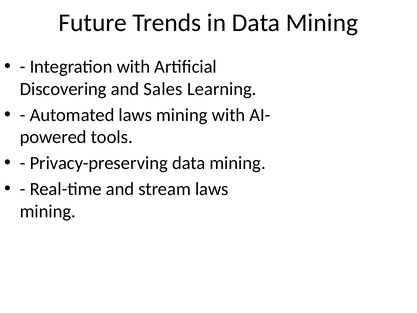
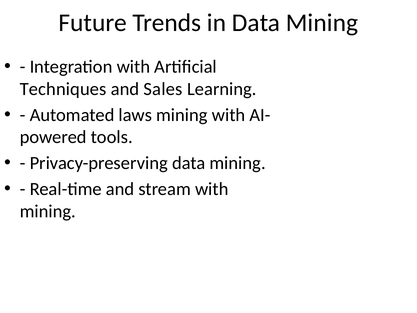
Discovering: Discovering -> Techniques (63, 89)
stream laws: laws -> with (212, 189)
